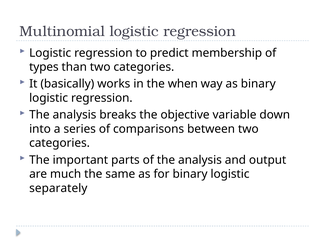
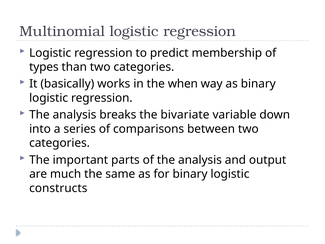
objective: objective -> bivariate (185, 115)
separately: separately -> constructs (58, 188)
